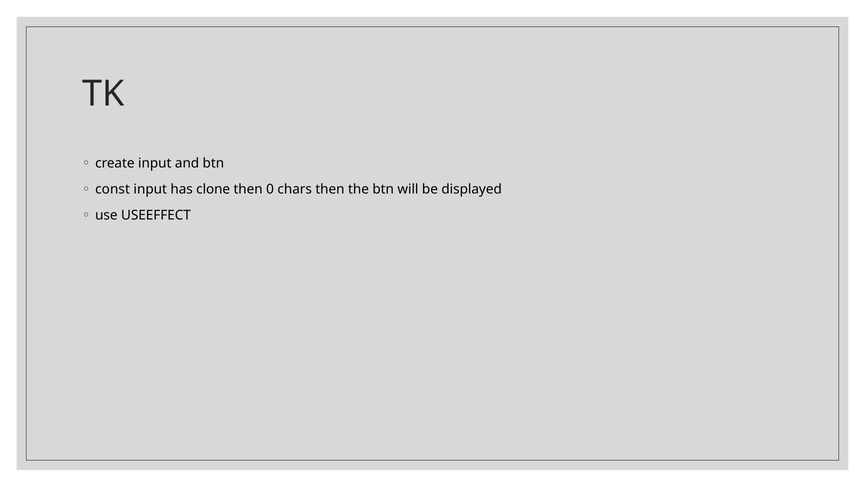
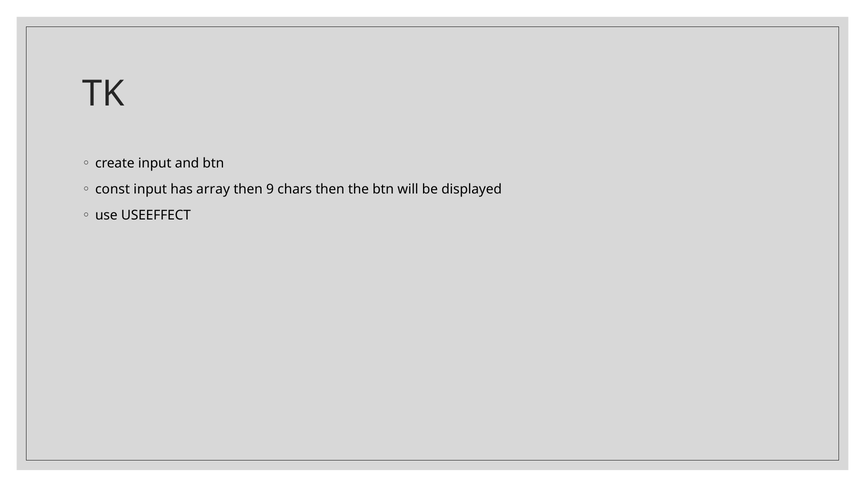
clone: clone -> array (213, 189)
0: 0 -> 9 (270, 189)
